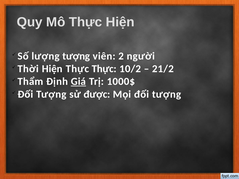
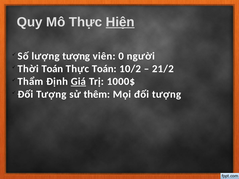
Hiện underline: none -> present (120, 22)
2: 2 -> 0 (121, 56)
Thời Hiện: Hiện -> Toán (52, 69)
Thực Thực: Thực -> Toán (104, 69)
được: được -> thêm (97, 94)
